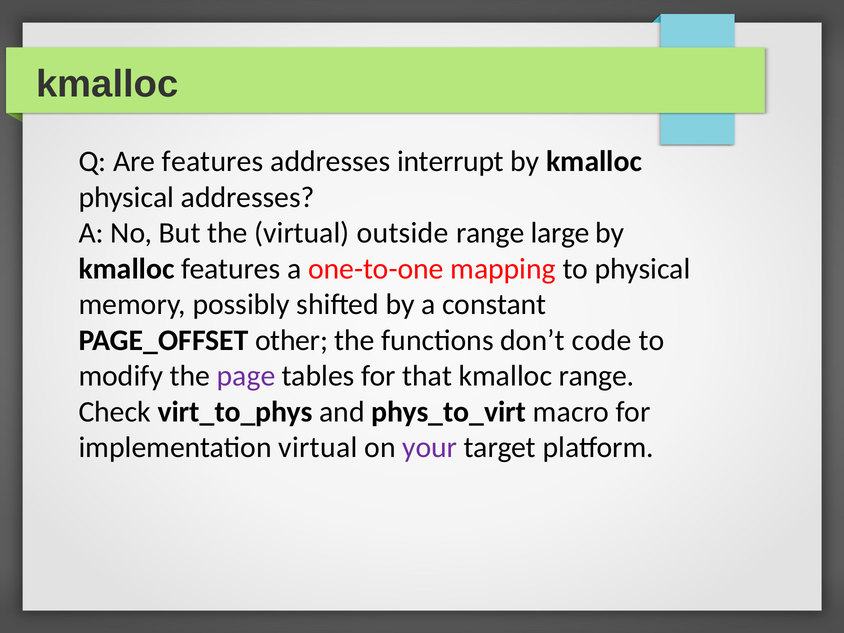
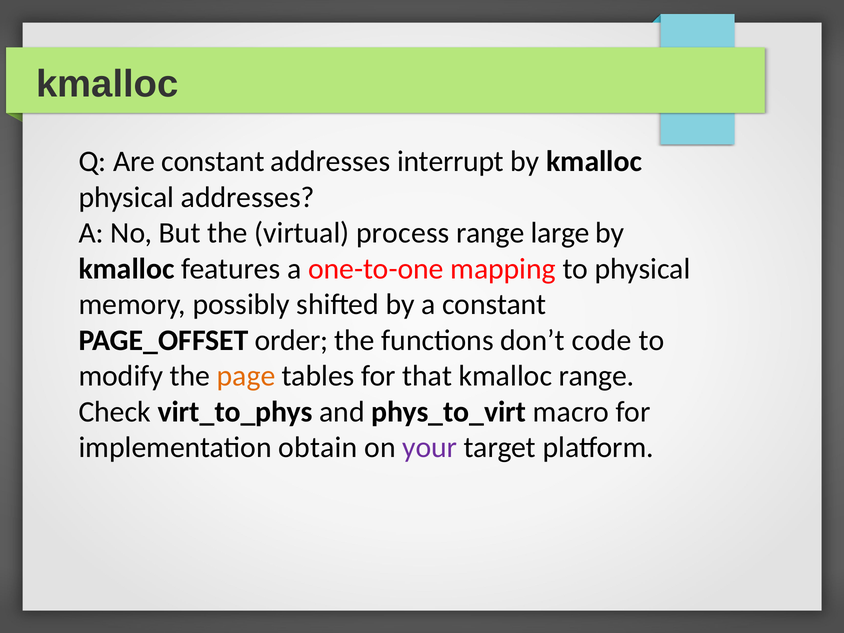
Are features: features -> constant (213, 162)
outside: outside -> process (403, 233)
other: other -> order (292, 340)
page colour: purple -> orange (246, 376)
implementation virtual: virtual -> obtain (318, 447)
